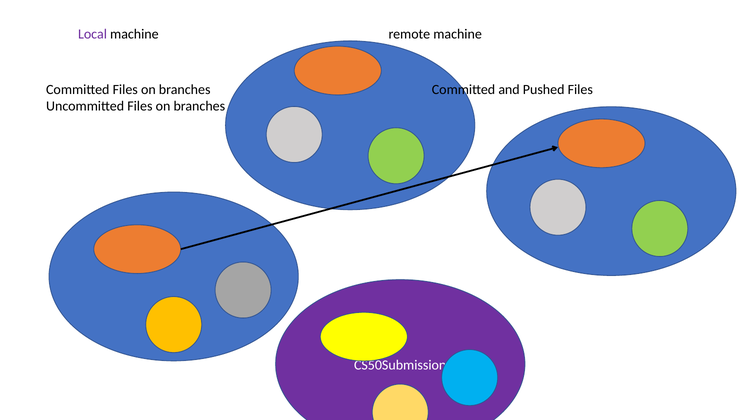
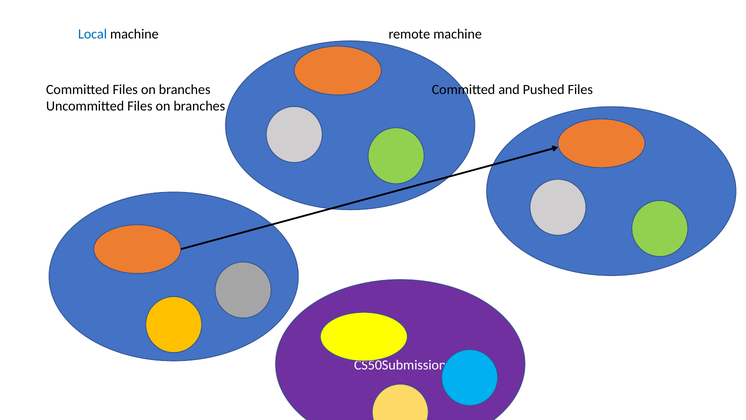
Local colour: purple -> blue (93, 34)
